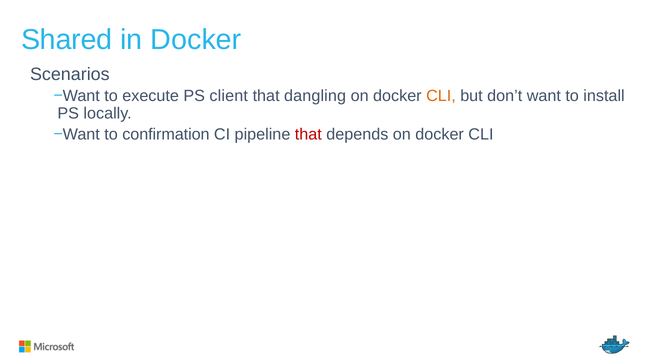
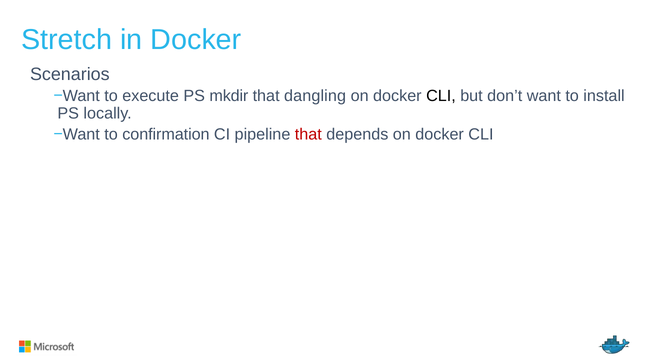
Shared: Shared -> Stretch (67, 40)
client: client -> mkdir (229, 96)
CLI colour: orange -> black (441, 96)
